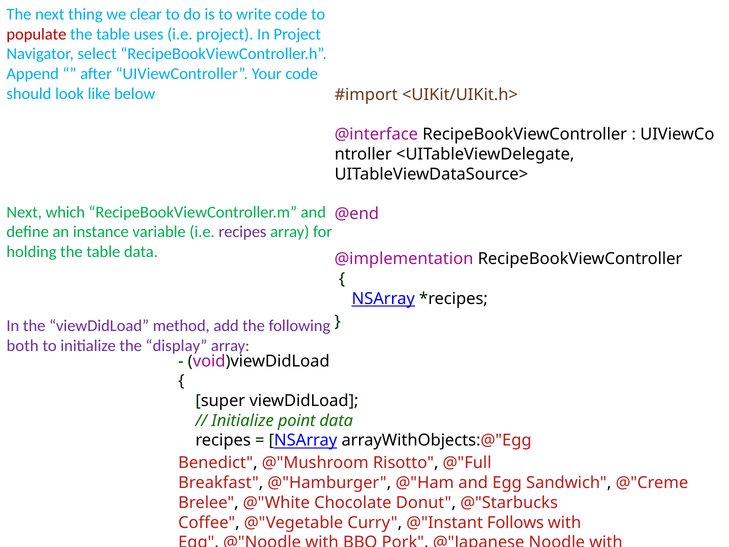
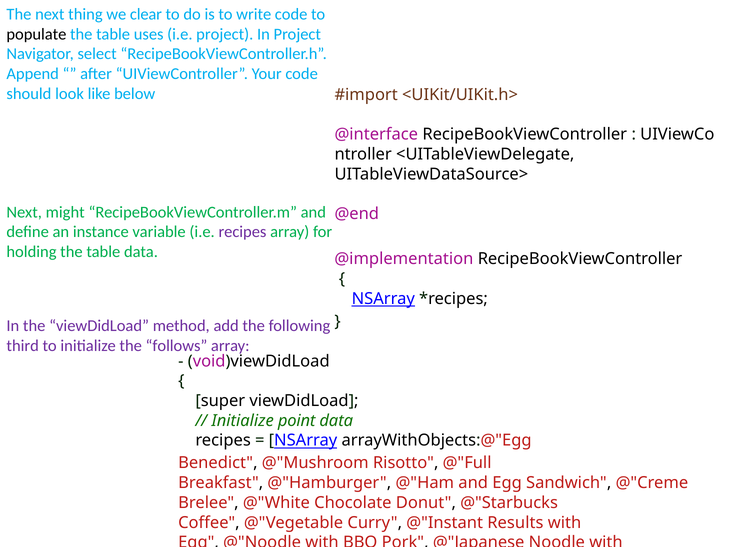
populate colour: red -> black (36, 34)
which: which -> might (65, 212)
both: both -> third (23, 345)
display: display -> follows (176, 345)
Follows: Follows -> Results (515, 522)
